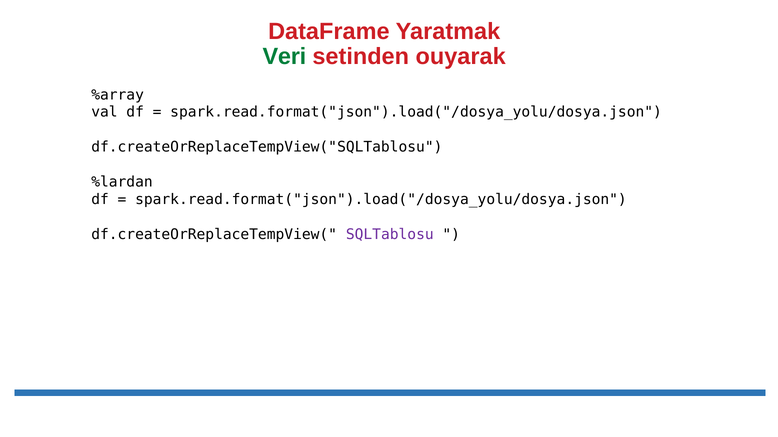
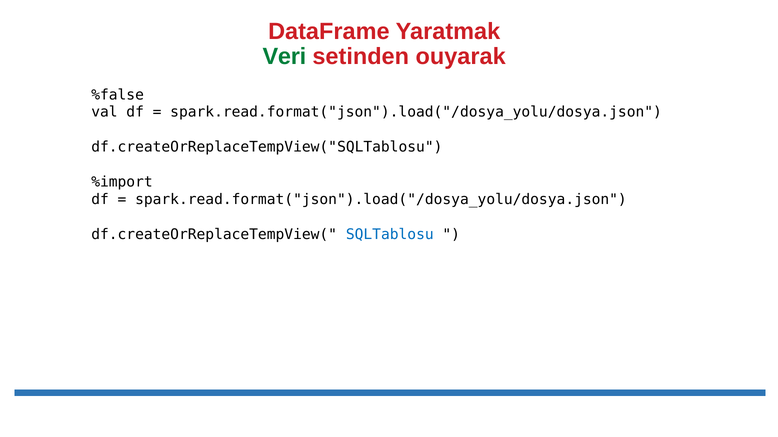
%array: %array -> %false (118, 95)
%lardan: %lardan -> %import (122, 182)
SQLTablosu colour: purple -> blue (390, 235)
